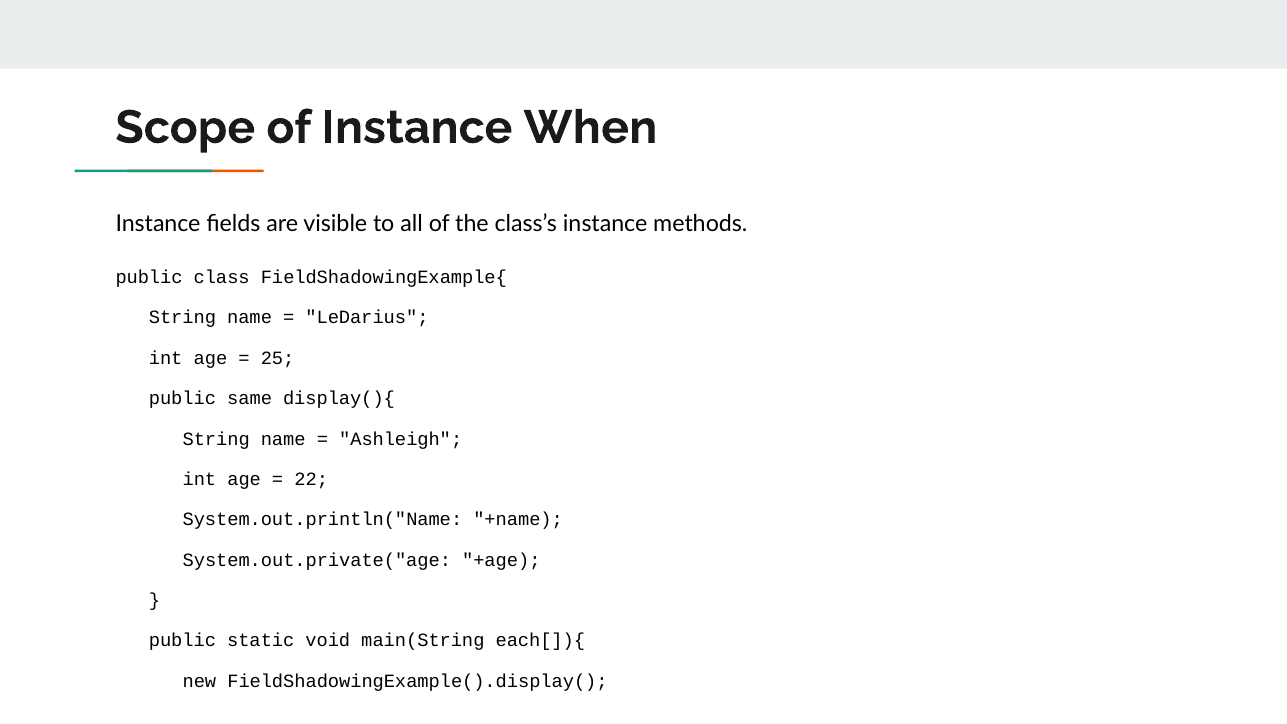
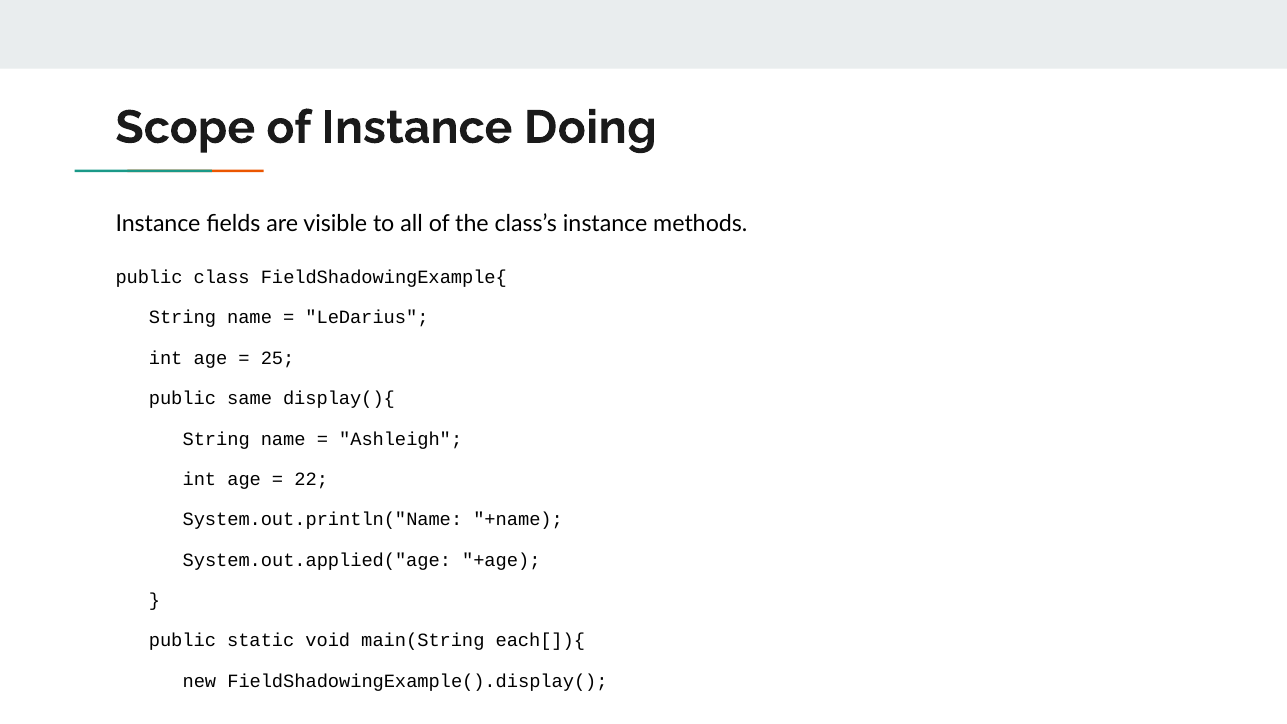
When: When -> Doing (590, 128)
System.out.private("age: System.out.private("age -> System.out.applied("age (317, 560)
